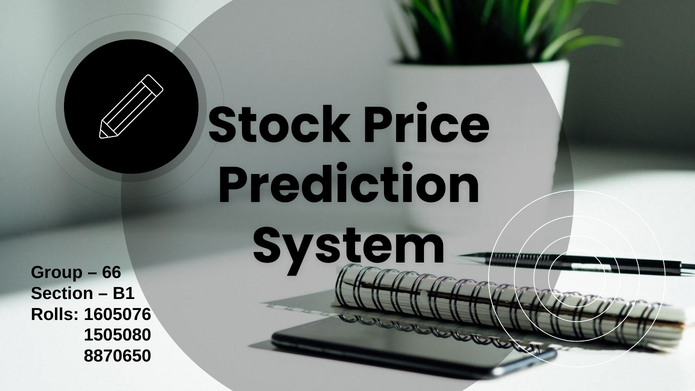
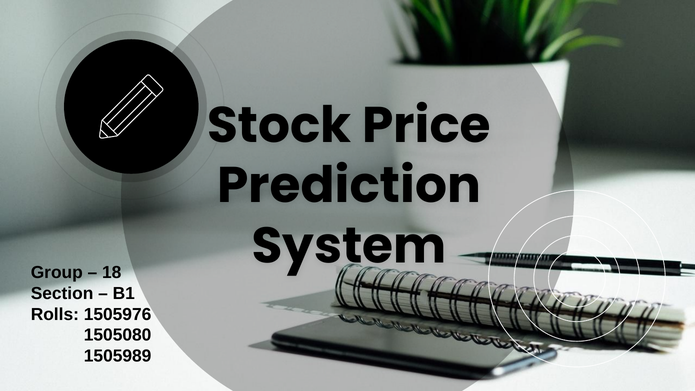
66: 66 -> 18 (112, 273)
1605076: 1605076 -> 1505976 (118, 314)
8870650: 8870650 -> 1505989 (118, 356)
